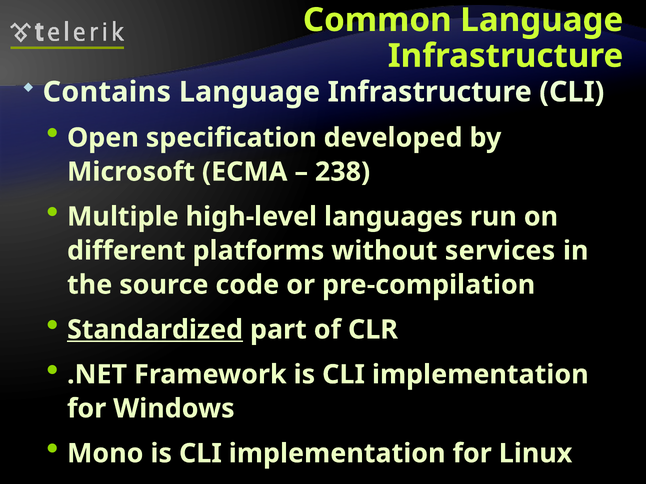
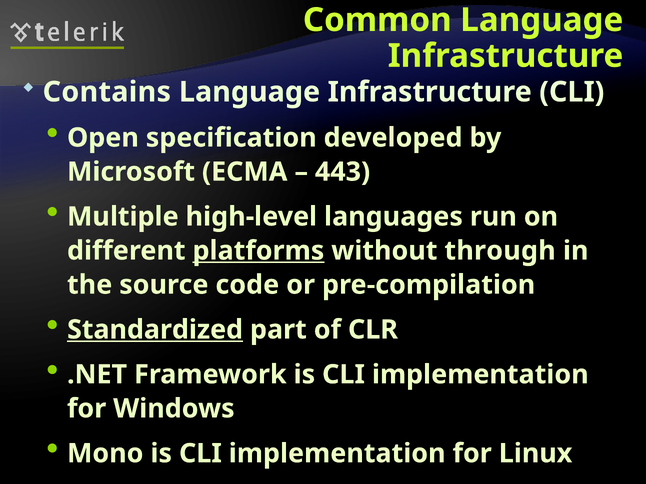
238: 238 -> 443 (343, 172)
platforms underline: none -> present (258, 251)
services: services -> through (500, 251)
